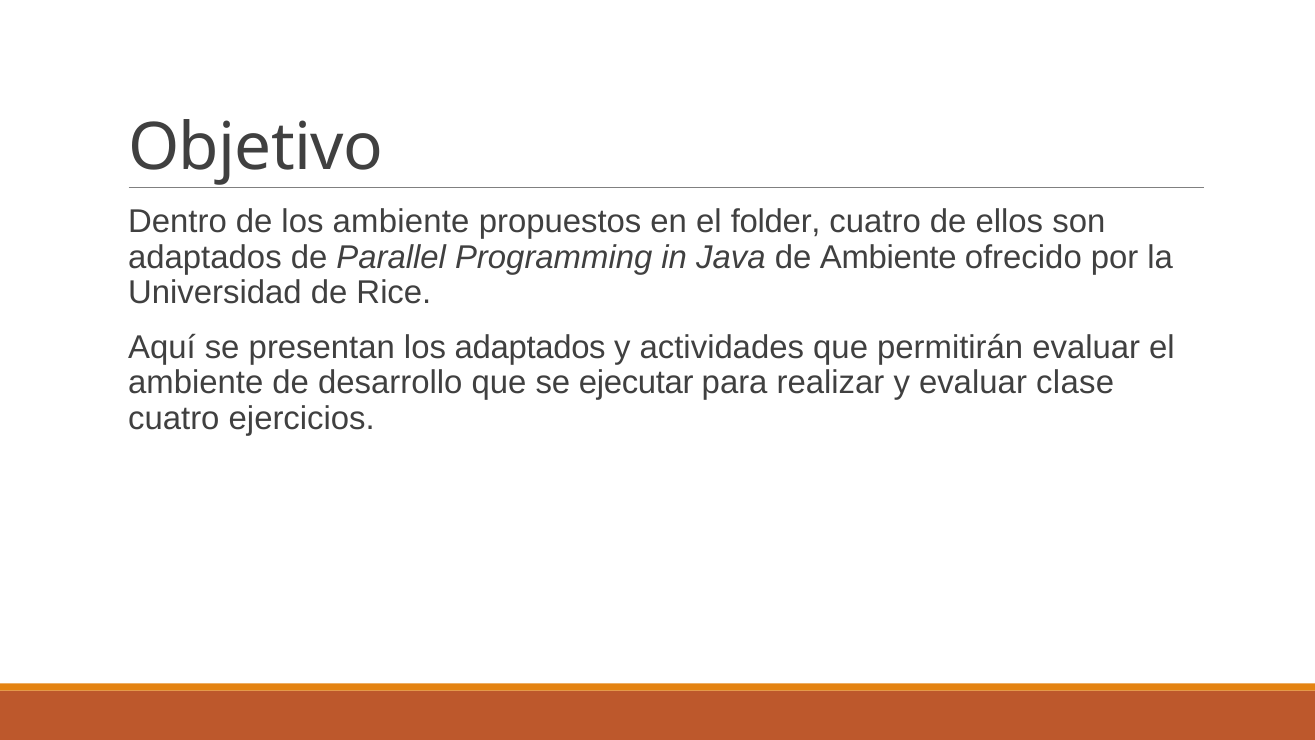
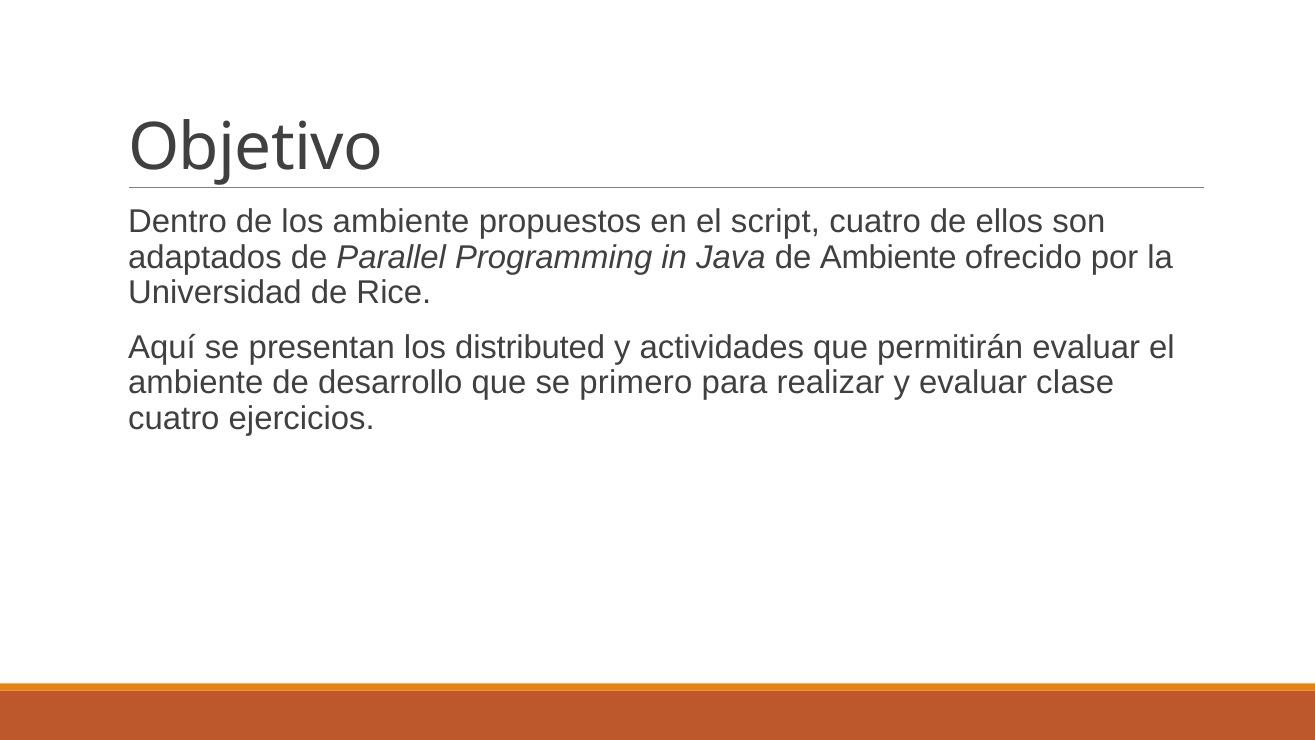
folder: folder -> script (775, 222)
los adaptados: adaptados -> distributed (530, 347)
ejecutar: ejecutar -> primero (636, 383)
